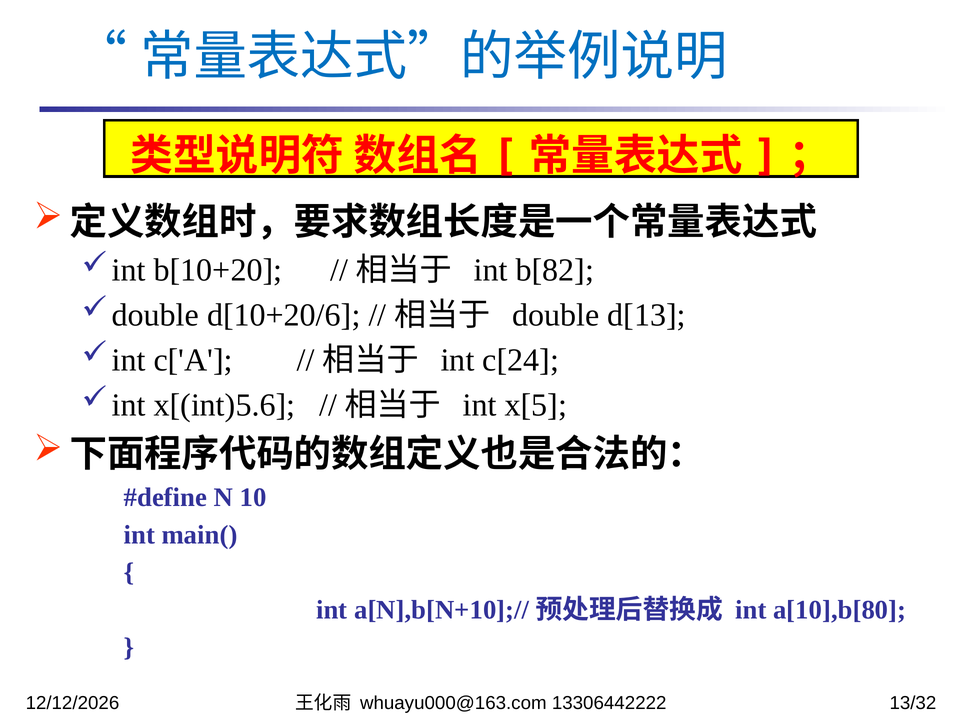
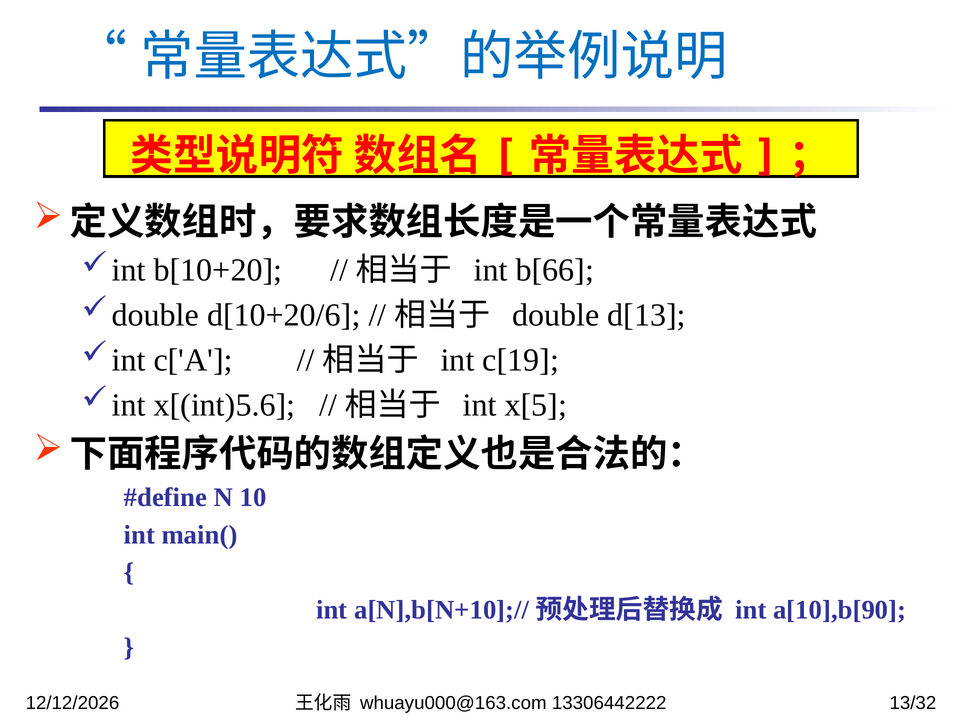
b[82: b[82 -> b[66 (555, 270)
c[24: c[24 -> c[19 (521, 360)
a[10],b[80: a[10],b[80 -> a[10],b[90 (840, 610)
